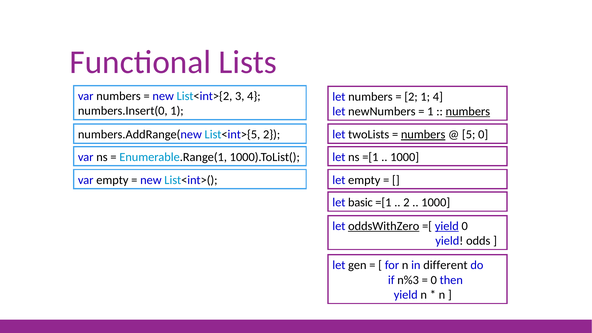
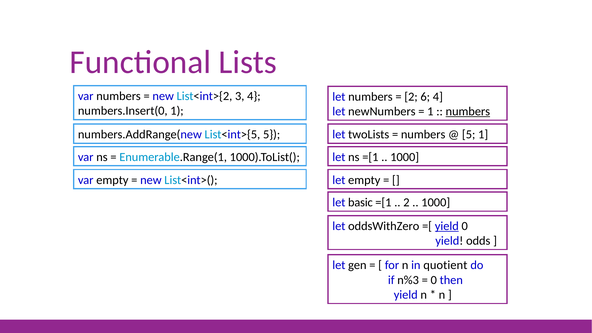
2 1: 1 -> 6 (425, 97)
List<int>{5 2: 2 -> 5 (272, 135)
numbers underline: present -> none (423, 135)
5 0: 0 -> 1 (483, 135)
oddsWithZero underline: present -> none (384, 226)
different: different -> quotient (445, 265)
